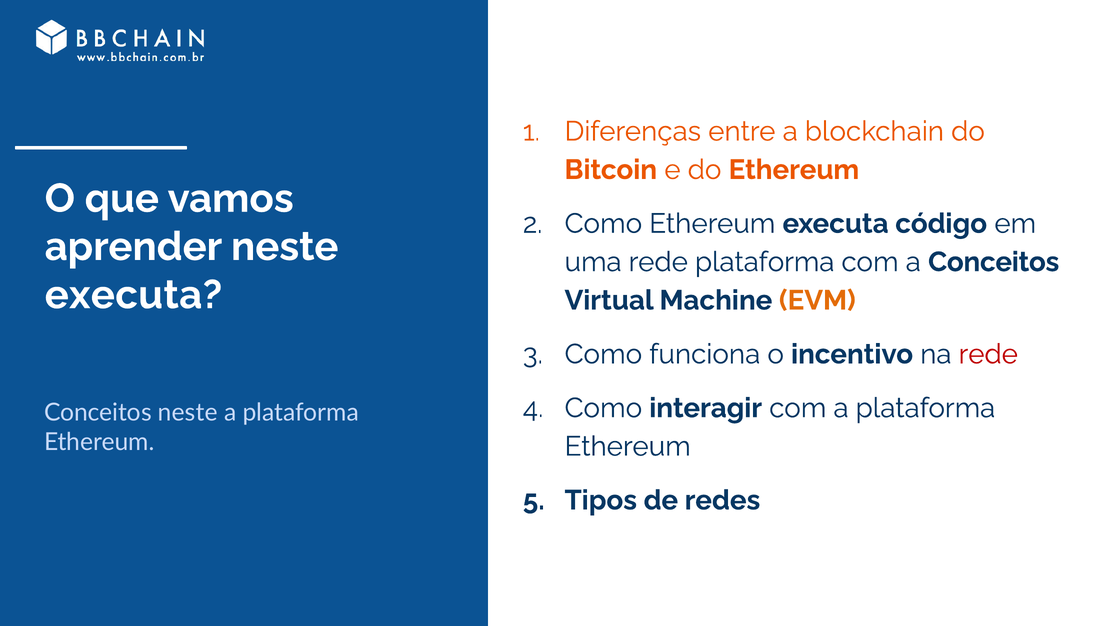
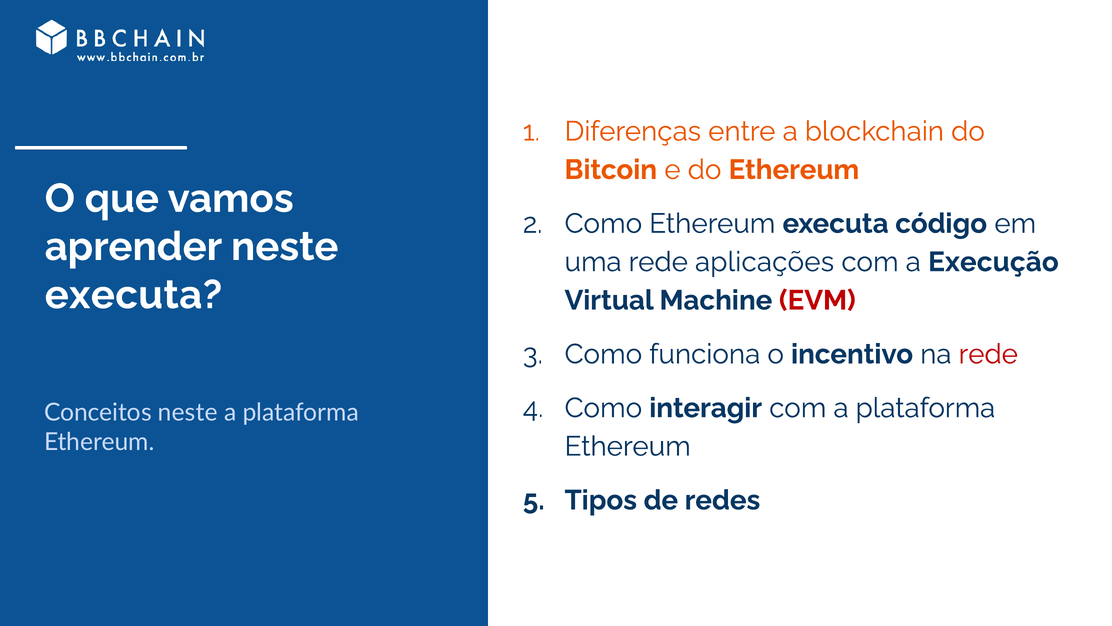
rede plataforma: plataforma -> aplicações (765, 262)
a Conceitos: Conceitos -> Execução (993, 262)
EVM colour: orange -> red (817, 300)
